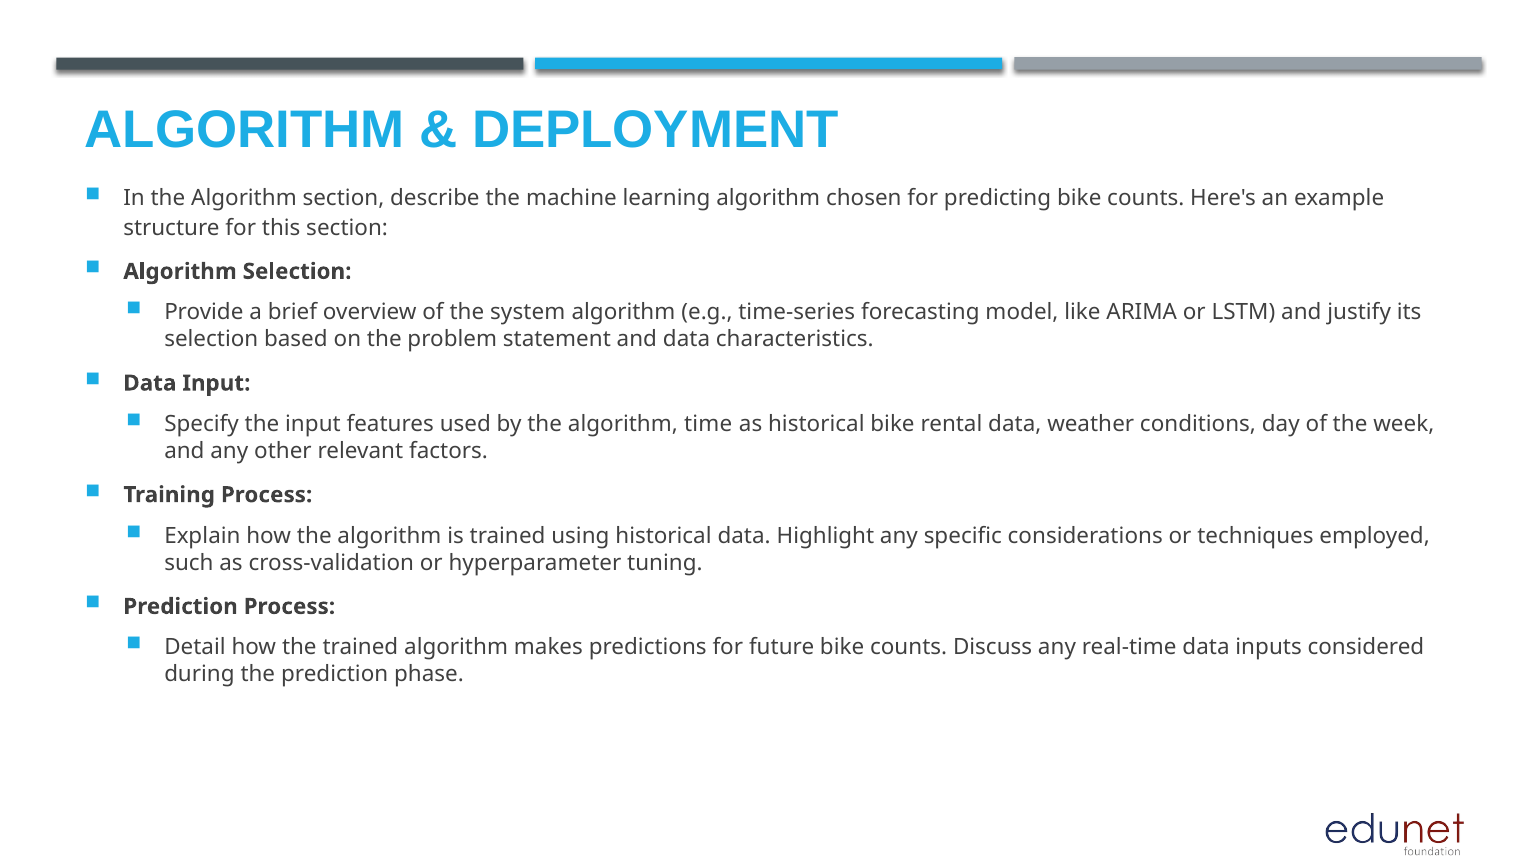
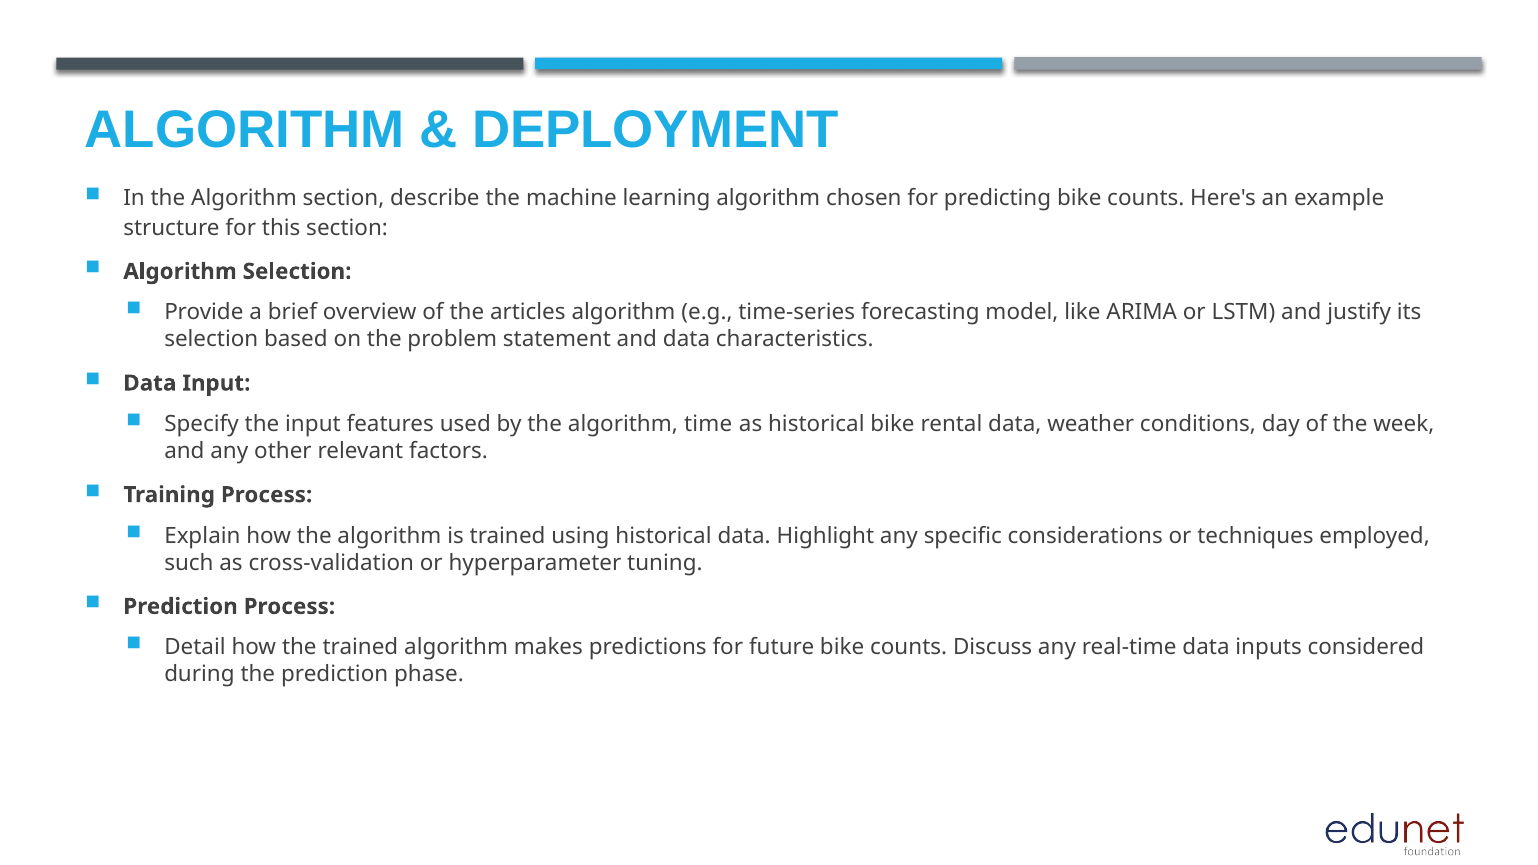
system: system -> articles (528, 313)
